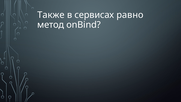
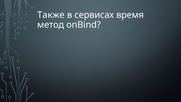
равно: равно -> время (130, 15)
